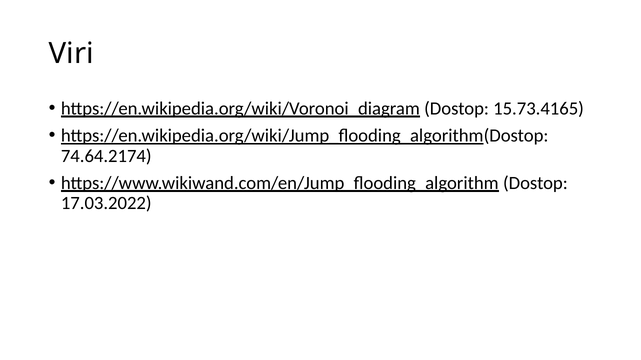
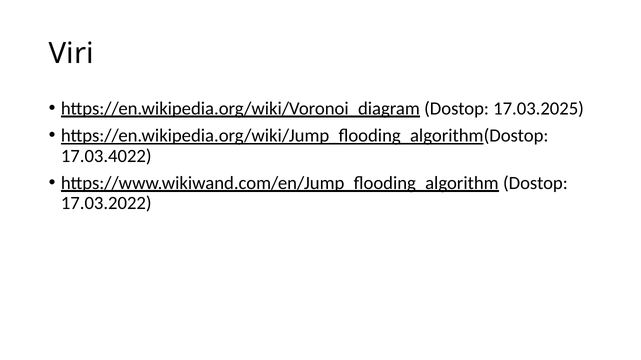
15.73.4165: 15.73.4165 -> 17.03.2025 (539, 109)
74.64.2174: 74.64.2174 -> 17.03.4022 (106, 156)
